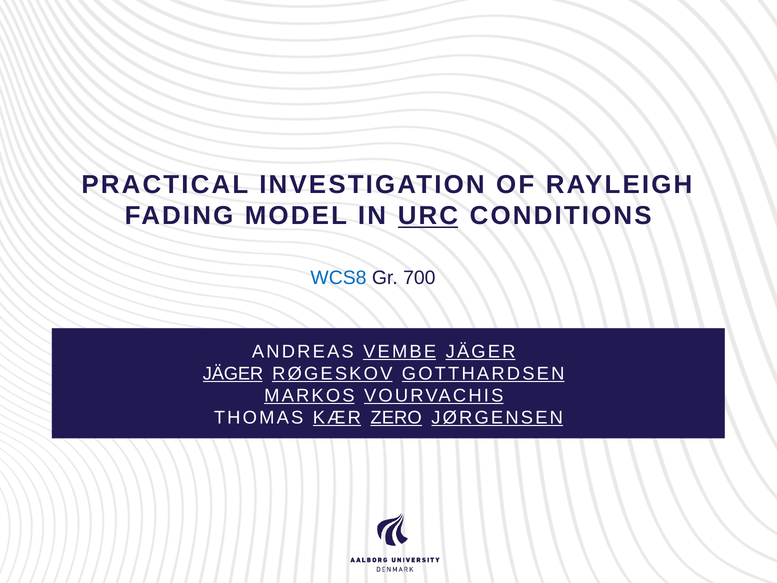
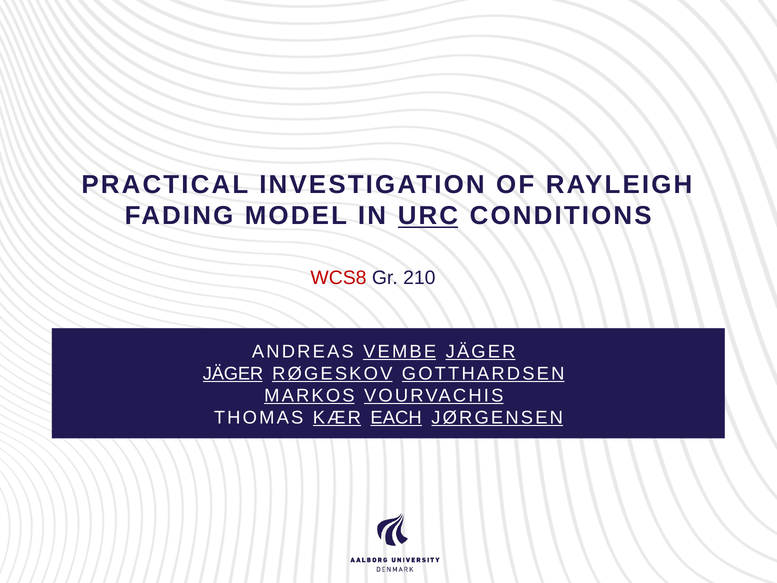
WCS8 colour: blue -> red (338, 278)
700: 700 -> 210 (419, 278)
ZERO: ZERO -> EACH (396, 417)
